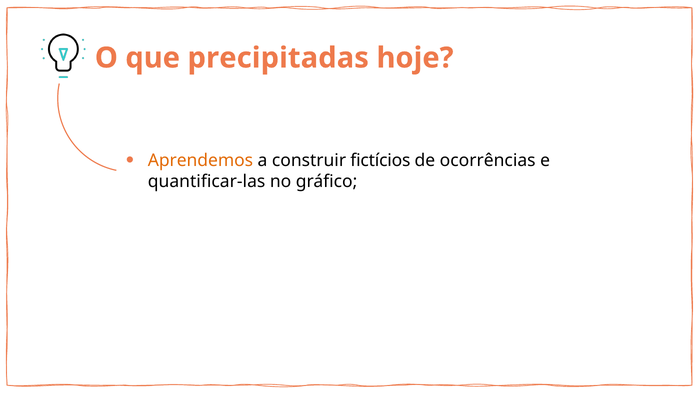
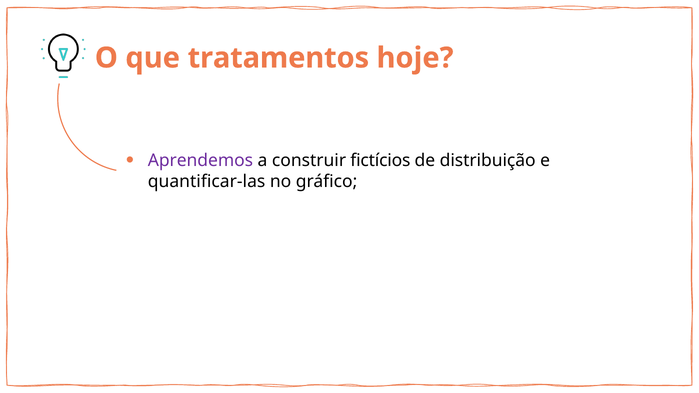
precipitadas: precipitadas -> tratamentos (278, 58)
Aprendemos colour: orange -> purple (200, 161)
ocorrências: ocorrências -> distribuição (488, 161)
